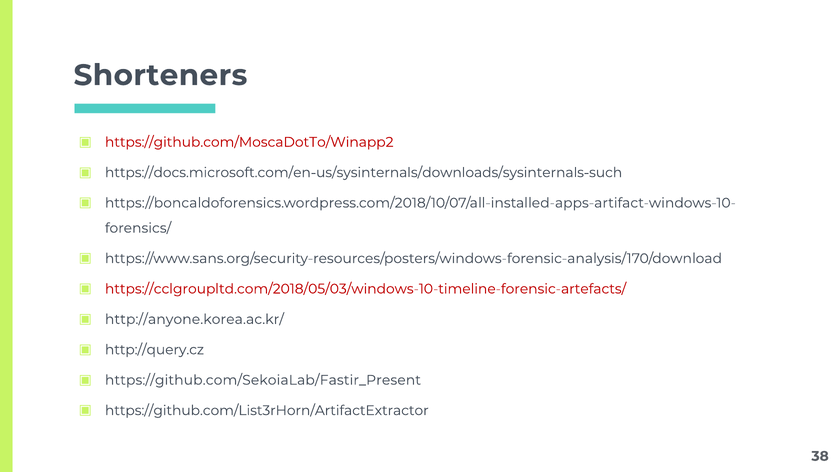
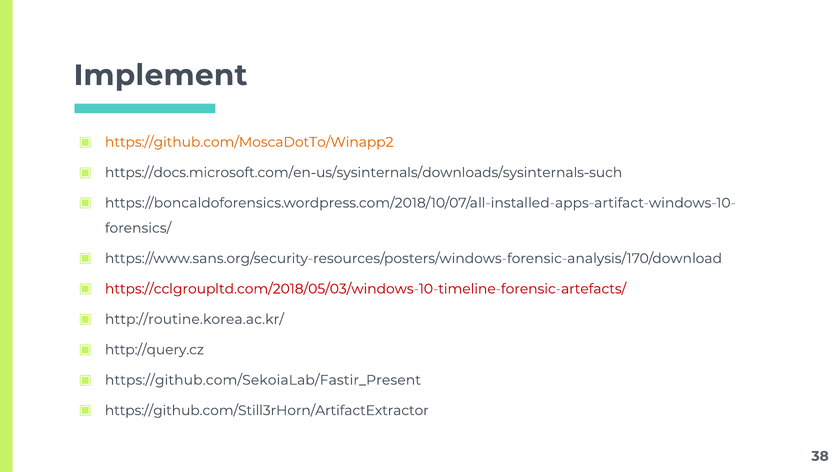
Shorteners: Shorteners -> Implement (160, 75)
https://github.com/MoscaDotTo/Winapp2 colour: red -> orange (249, 142)
http://anyone.korea.ac.kr/: http://anyone.korea.ac.kr/ -> http://routine.korea.ac.kr/ (194, 319)
https://github.com/List3rHorn/ArtifactExtractor: https://github.com/List3rHorn/ArtifactExtractor -> https://github.com/Still3rHorn/ArtifactExtractor (267, 410)
